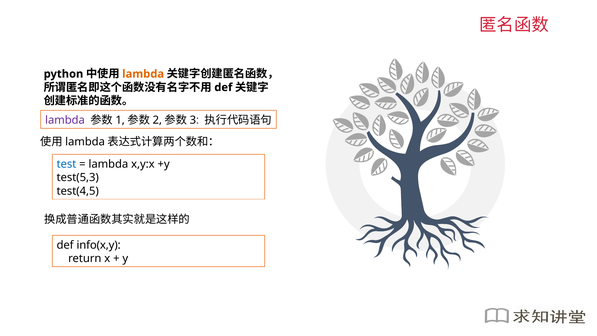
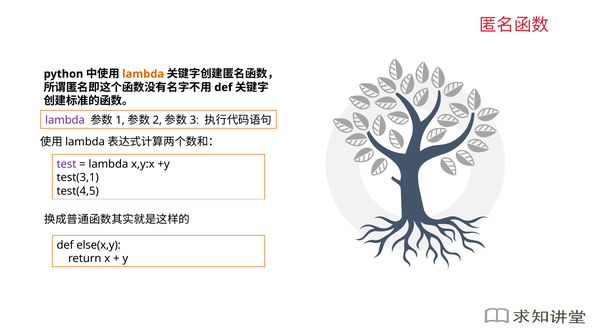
test colour: blue -> purple (66, 164)
test(5,3: test(5,3 -> test(3,1 (78, 177)
info(x,y: info(x,y -> else(x,y (99, 245)
